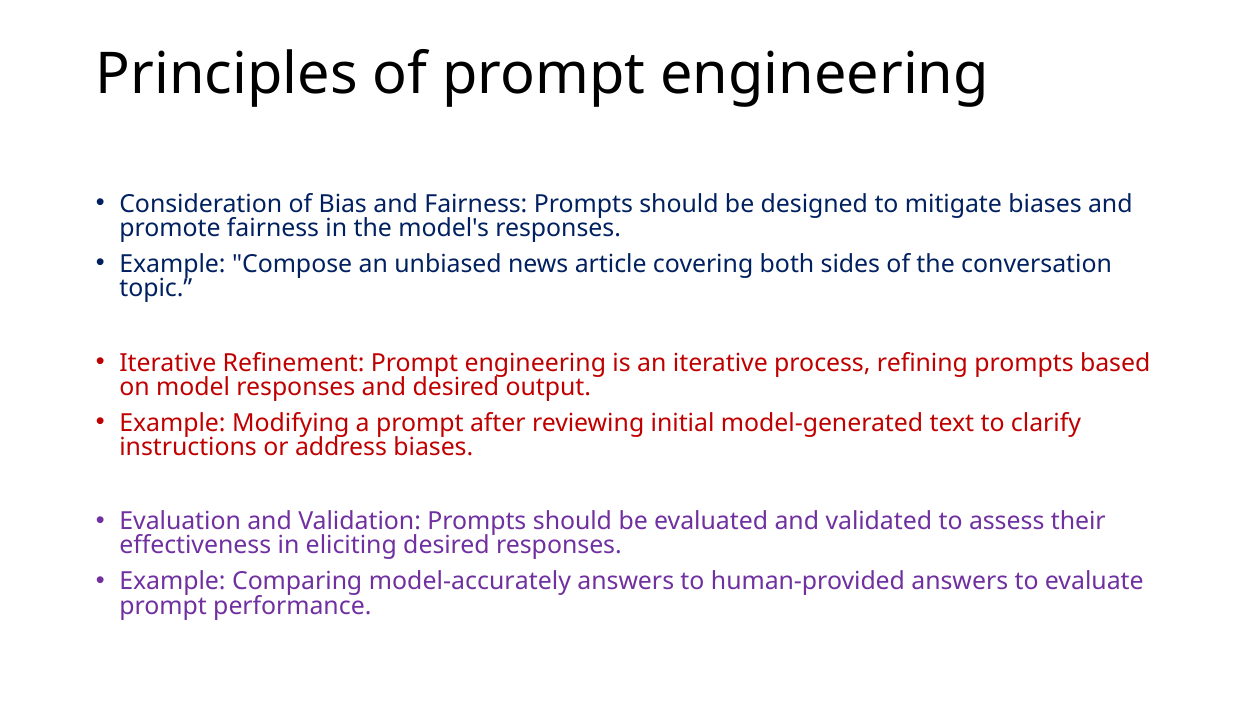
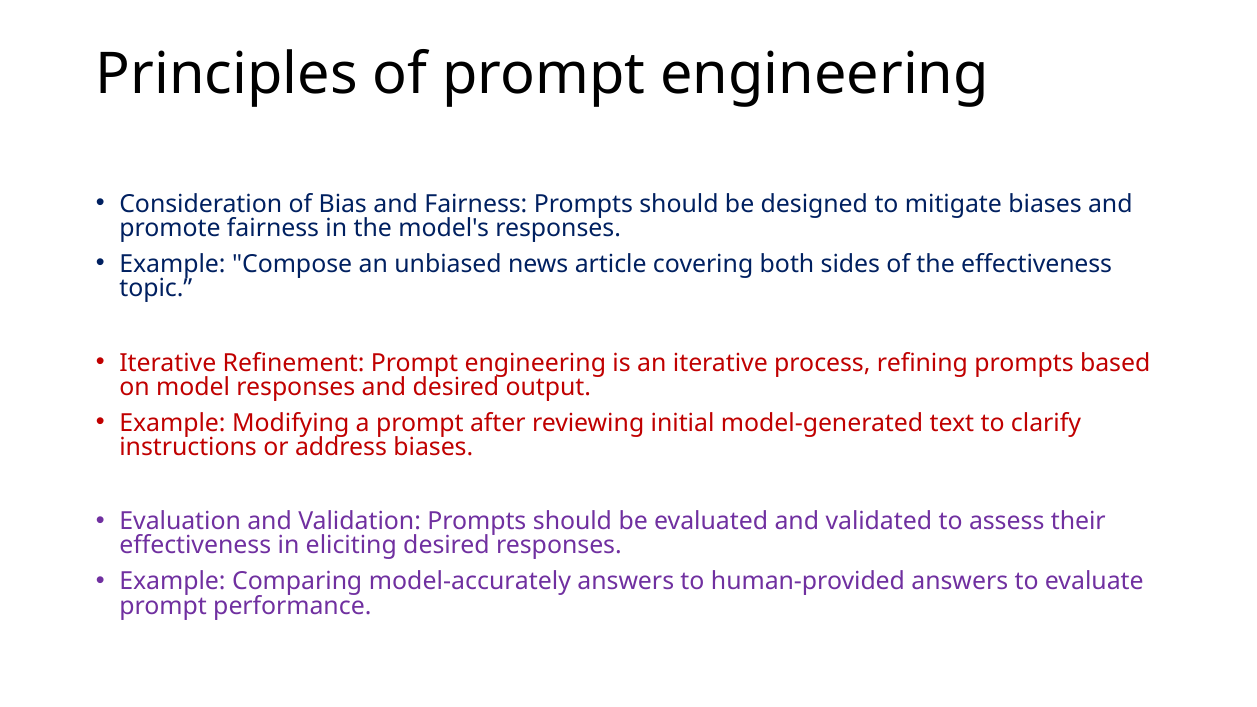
the conversation: conversation -> effectiveness (1037, 264)
